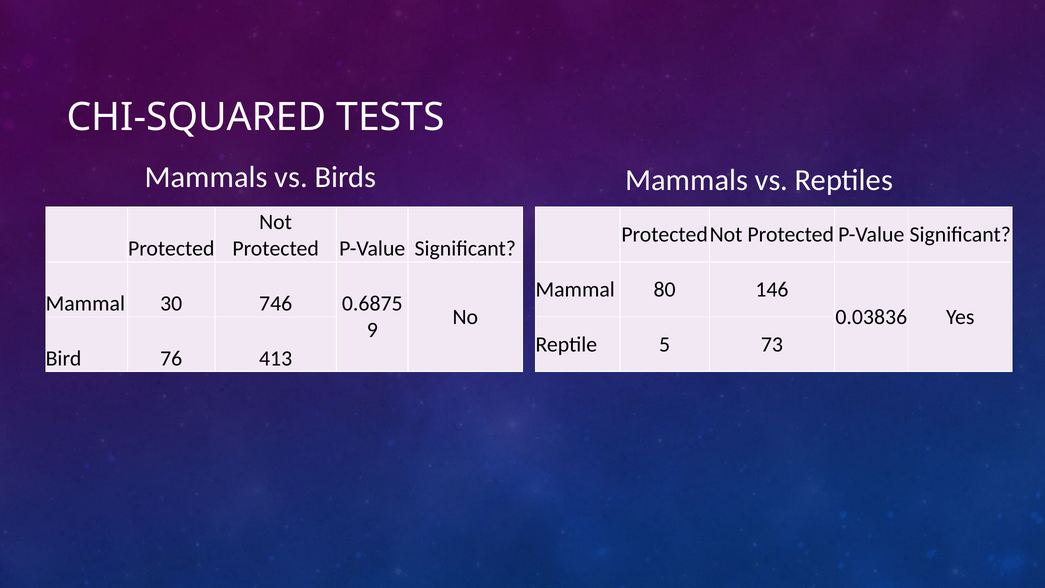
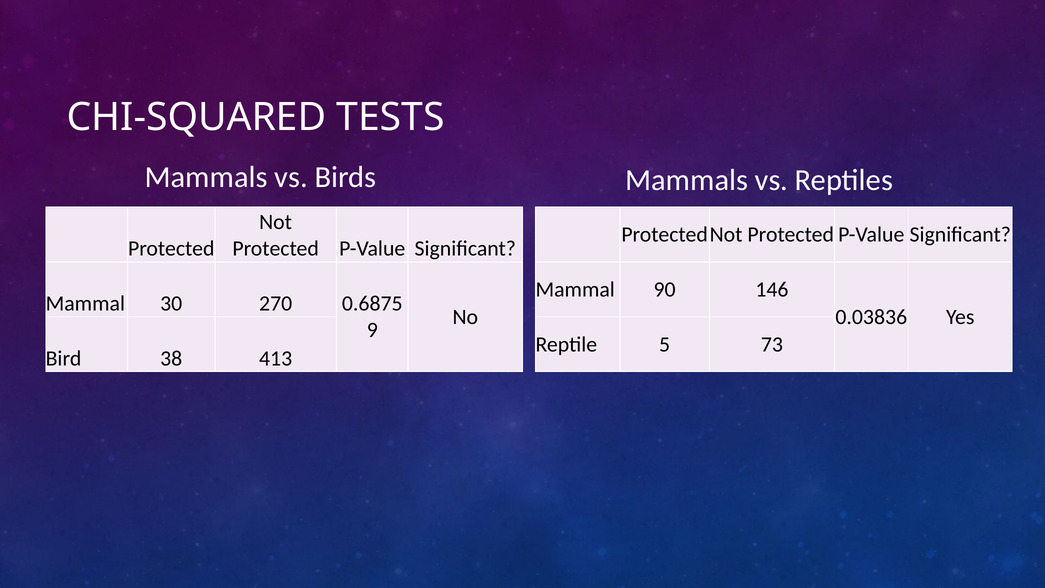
80: 80 -> 90 (665, 289)
746: 746 -> 270 (276, 304)
76: 76 -> 38 (171, 358)
